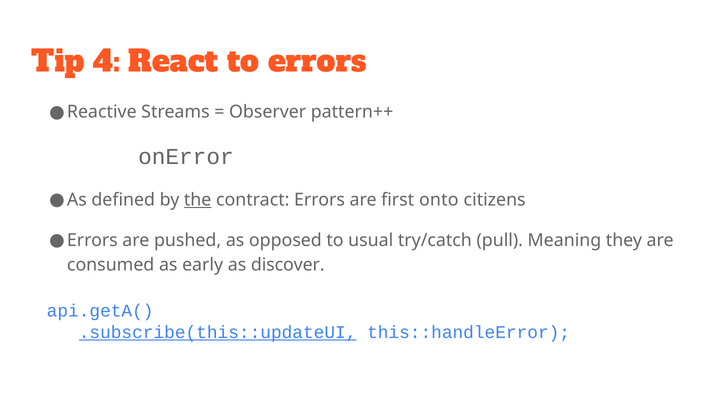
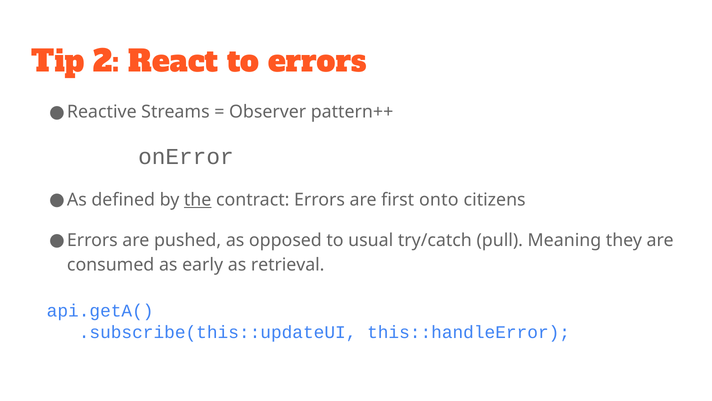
4: 4 -> 2 (106, 62)
discover: discover -> retrieval (288, 264)
.subscribe(this::updateUI underline: present -> none (218, 332)
